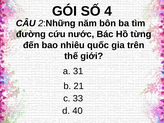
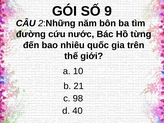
4: 4 -> 9 (108, 11)
31: 31 -> 10 (78, 71)
33: 33 -> 98 (78, 98)
